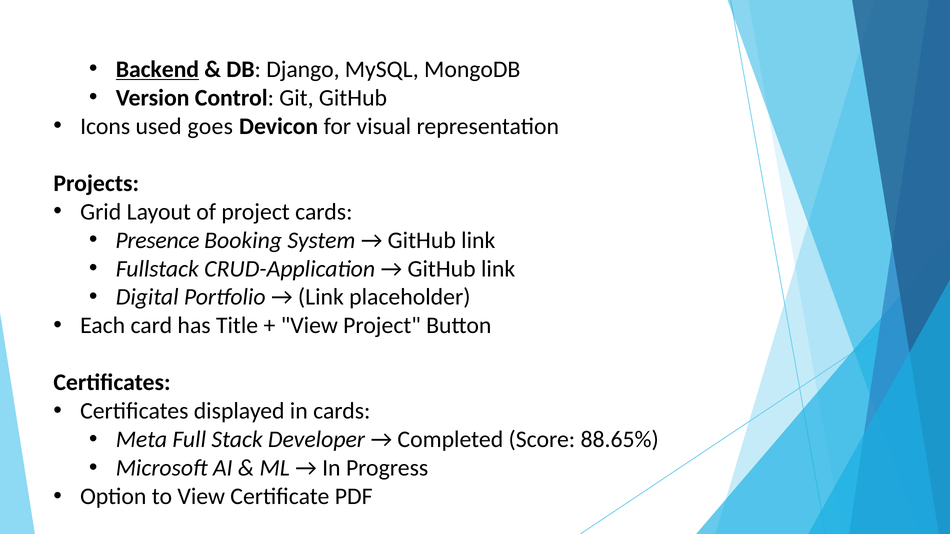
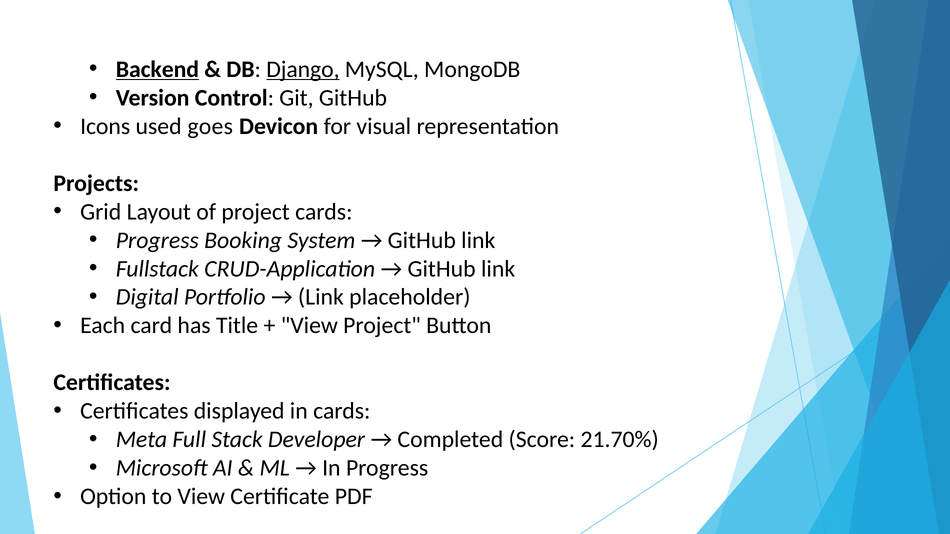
Django underline: none -> present (303, 69)
Presence: Presence -> Progress (157, 240)
88.65%: 88.65% -> 21.70% (620, 440)
